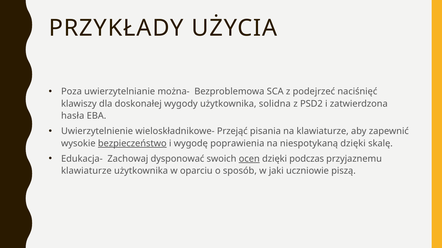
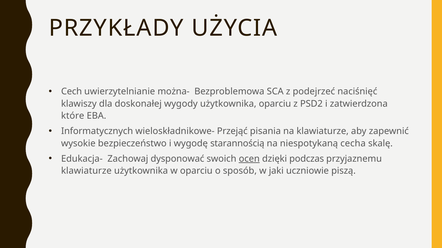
Poza: Poza -> Cech (72, 92)
użytkownika solidna: solidna -> oparciu (275, 104)
hasła: hasła -> które (73, 116)
Uwierzytelnienie: Uwierzytelnienie -> Informatycznych (97, 132)
bezpieczeństwo underline: present -> none (132, 144)
poprawienia: poprawienia -> starannością (237, 144)
niespotykaną dzięki: dzięki -> cecha (353, 144)
